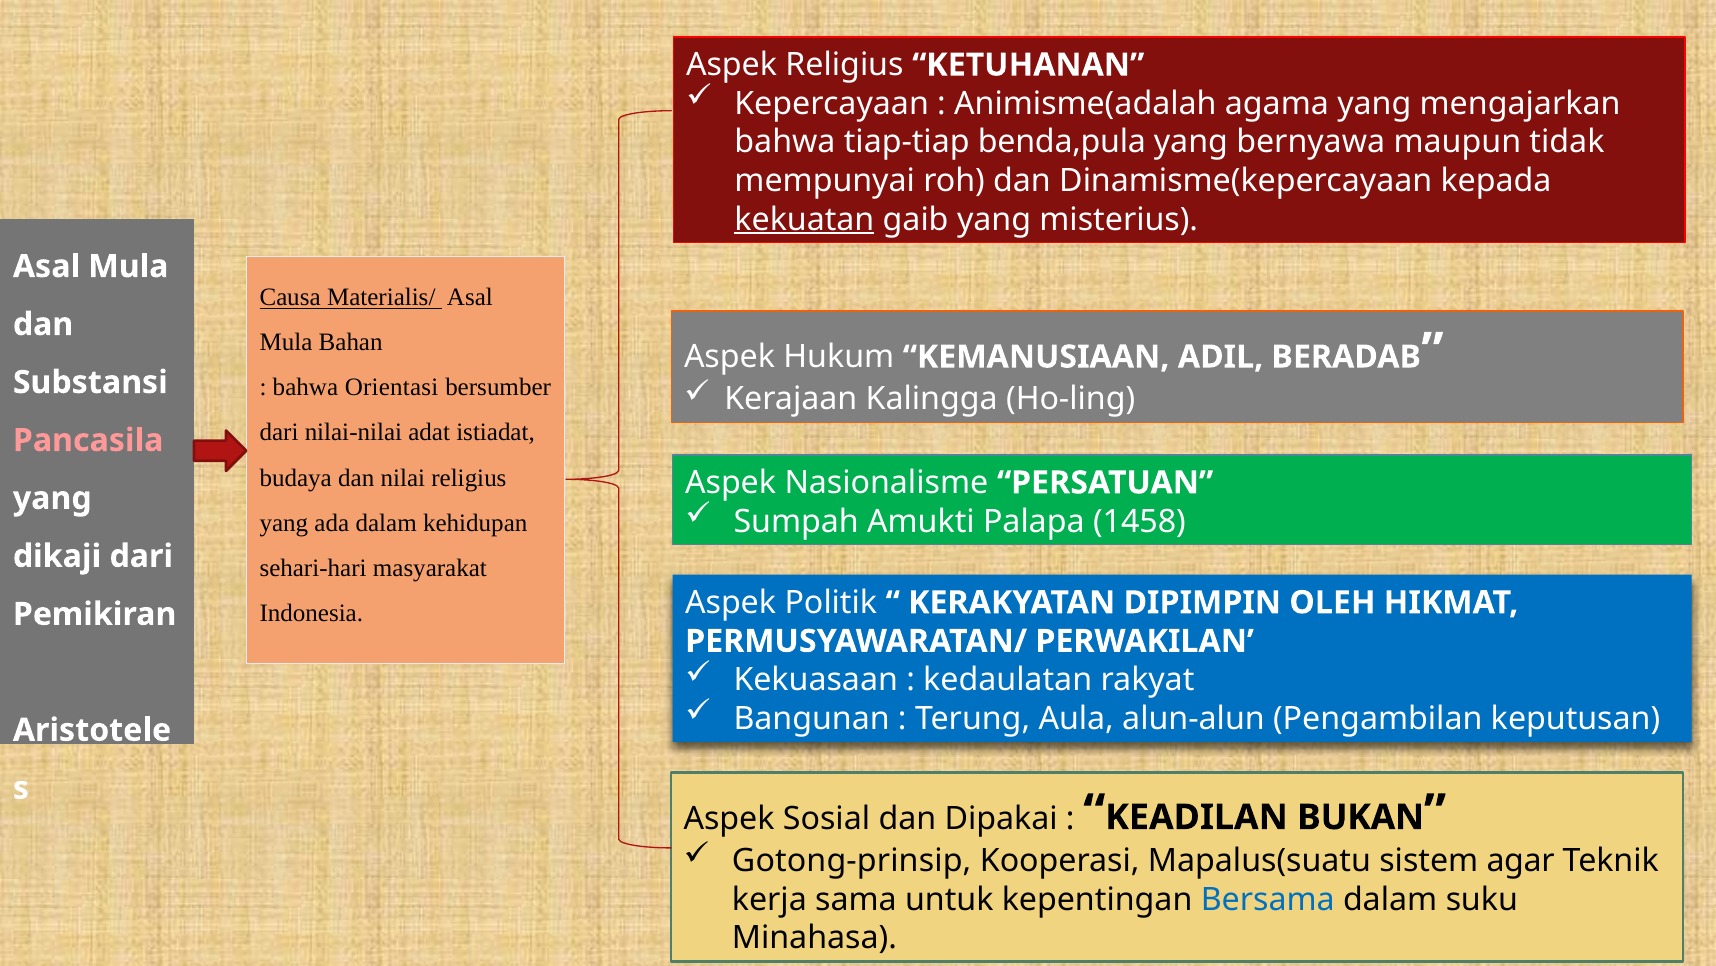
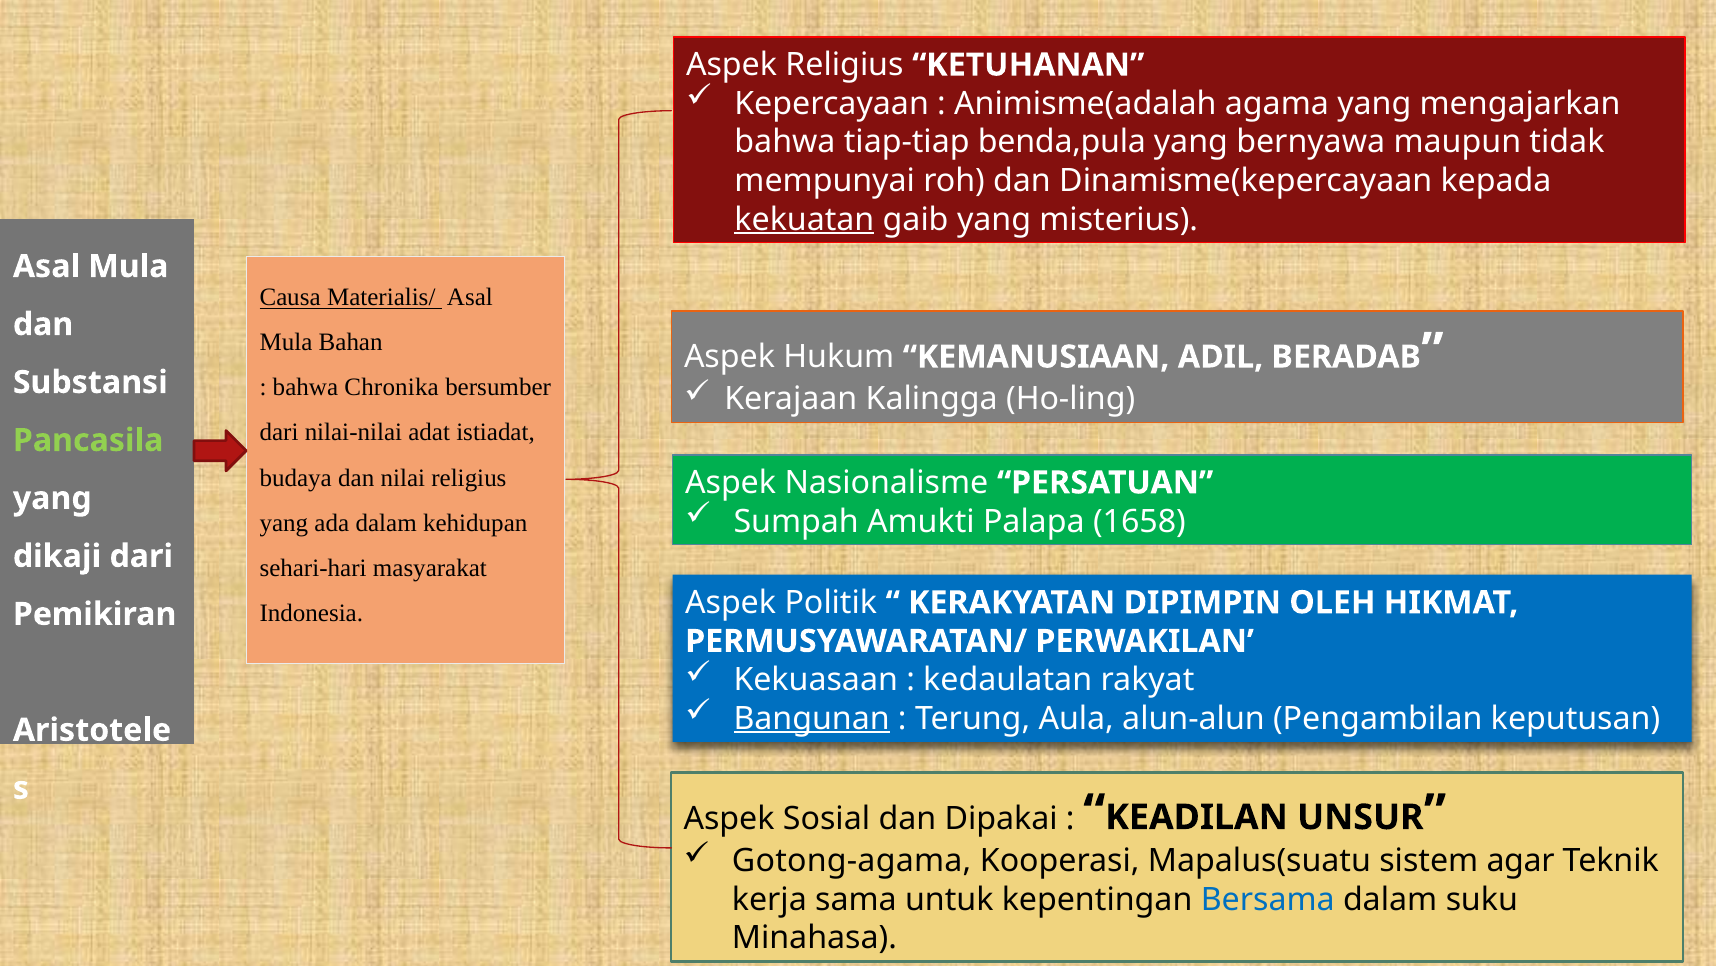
Orientasi: Orientasi -> Chronika (392, 387)
Pancasila colour: pink -> light green (88, 440)
1458: 1458 -> 1658 (1139, 521)
Bangunan underline: none -> present (812, 718)
BUKAN: BUKAN -> UNSUR (1360, 817)
Gotong-prinsip: Gotong-prinsip -> Gotong-agama (852, 860)
